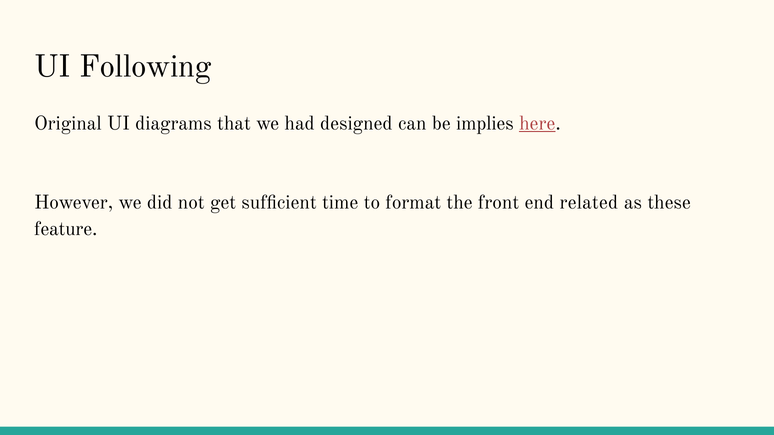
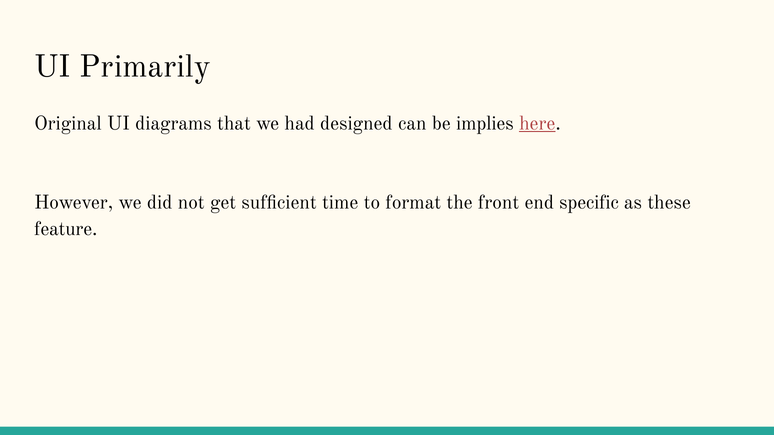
Following: Following -> Primarily (145, 66)
related: related -> specific (589, 203)
